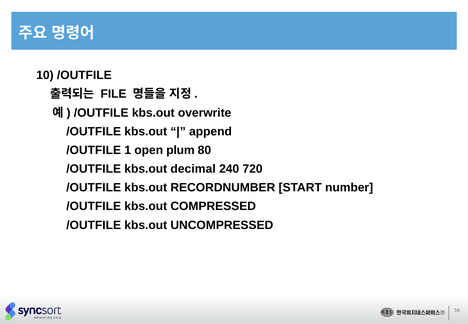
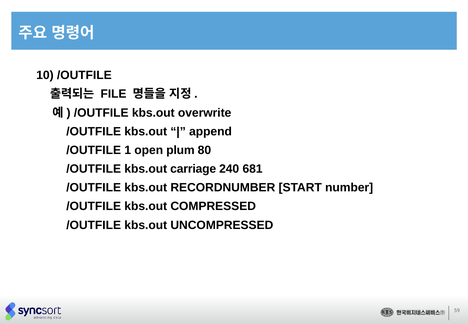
decimal: decimal -> carriage (193, 169)
720: 720 -> 681 (253, 169)
